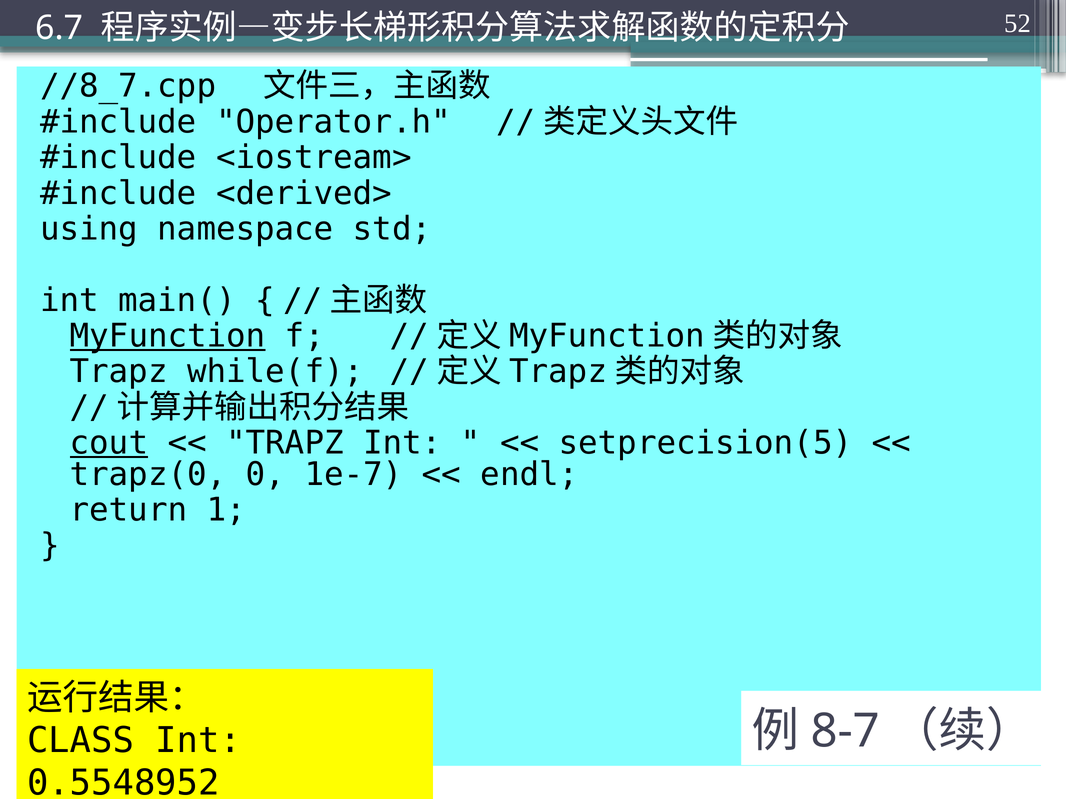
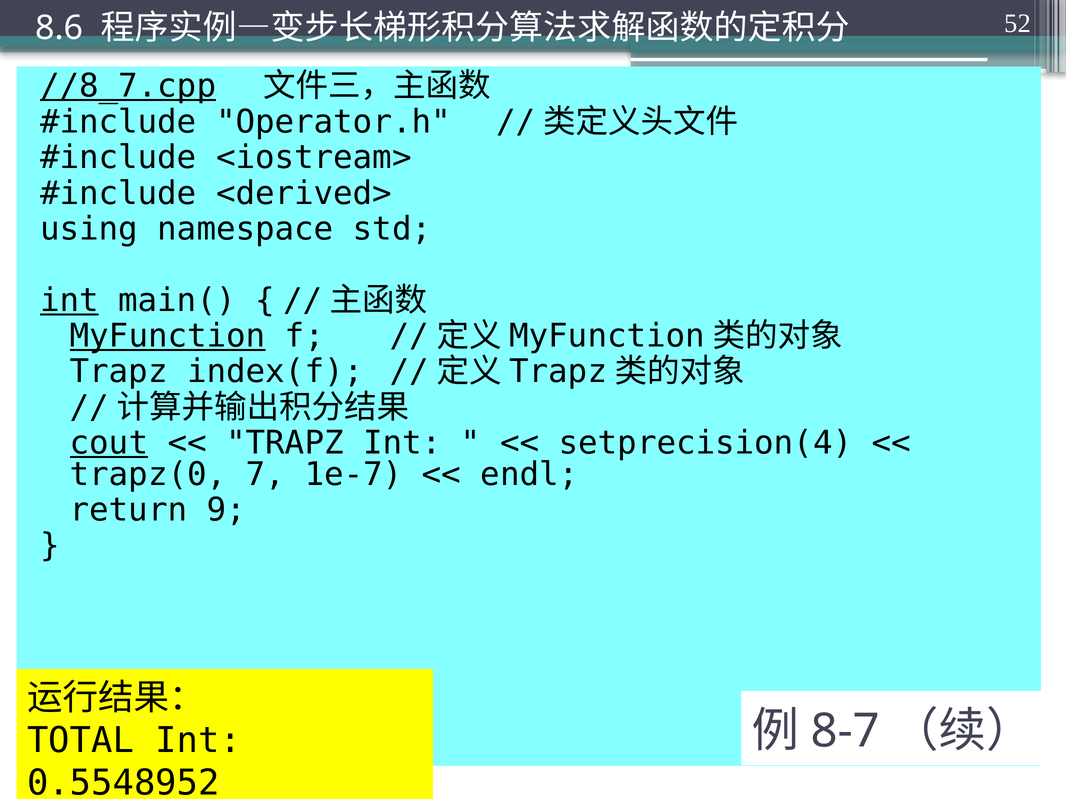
6.7: 6.7 -> 8.6 (59, 28)
//8_7.cpp underline: none -> present (128, 86)
int underline: none -> present (69, 301)
while(f: while(f -> index(f (275, 372)
setprecision(5: setprecision(5 -> setprecision(4 (705, 443)
0: 0 -> 7 (265, 475)
1: 1 -> 9 (226, 510)
CLASS: CLASS -> TOTAL (81, 741)
